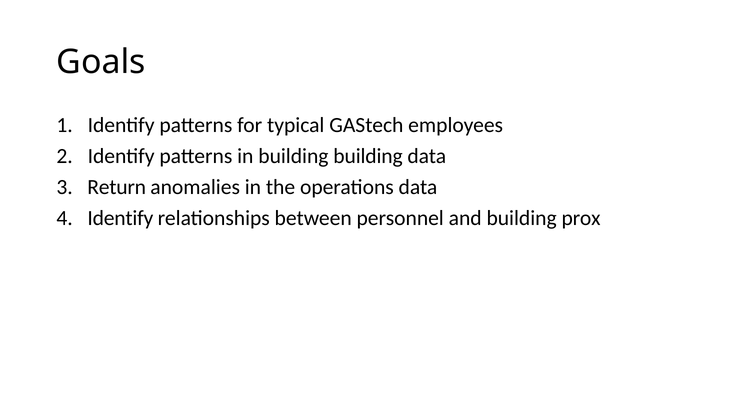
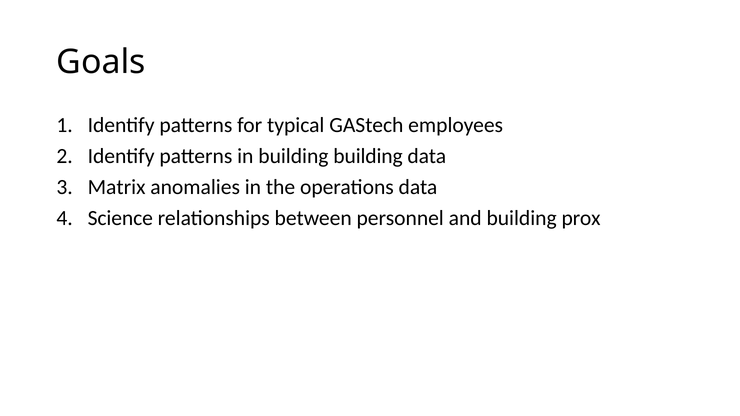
Return: Return -> Matrix (117, 187)
Identify: Identify -> Science (120, 218)
